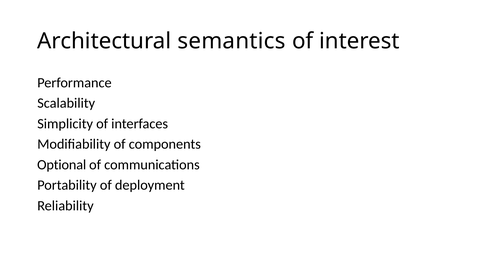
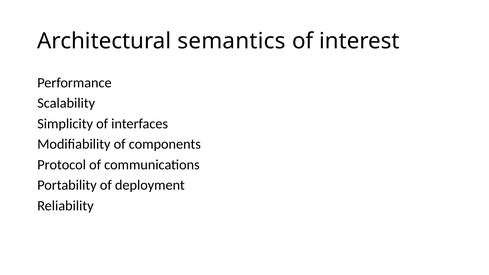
Optional: Optional -> Protocol (62, 165)
